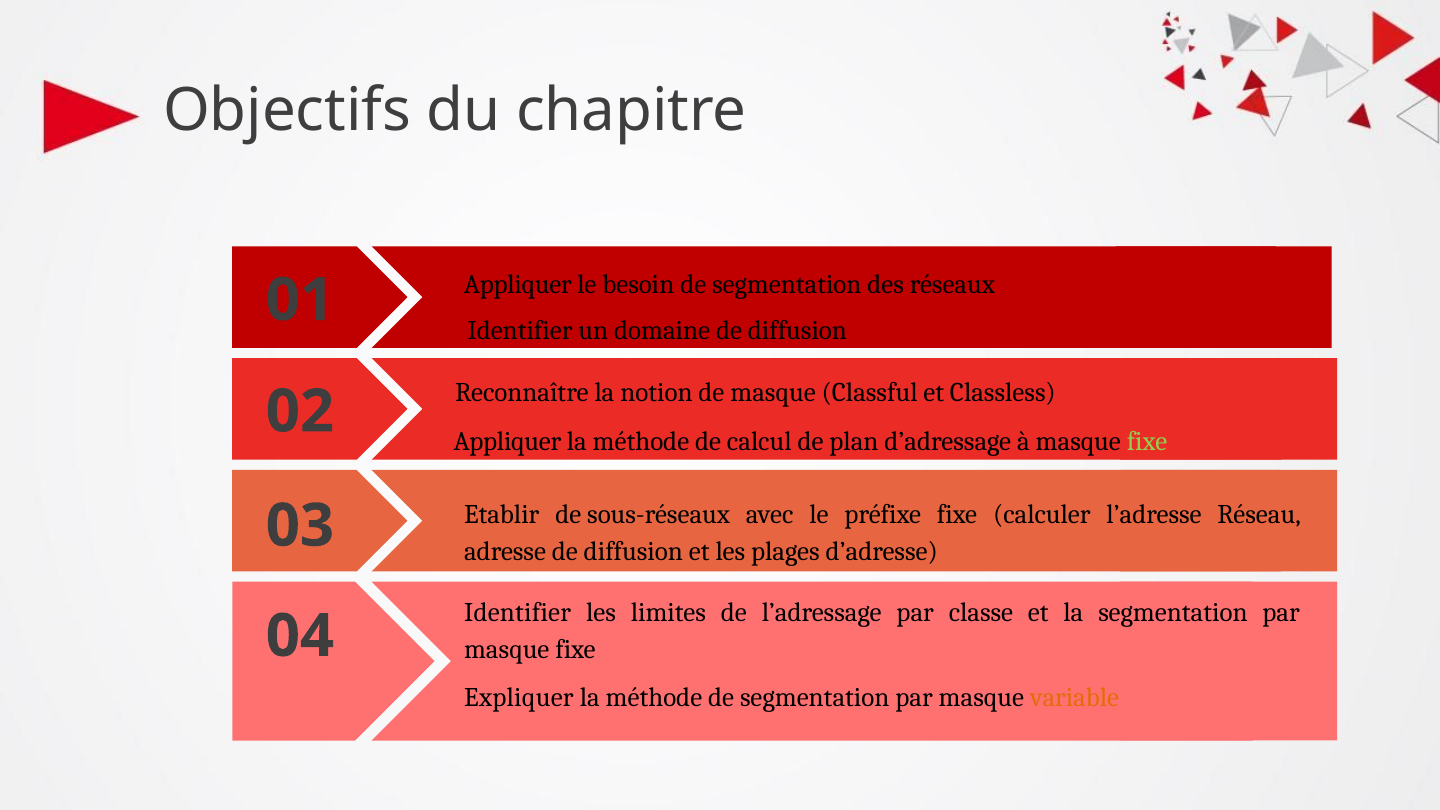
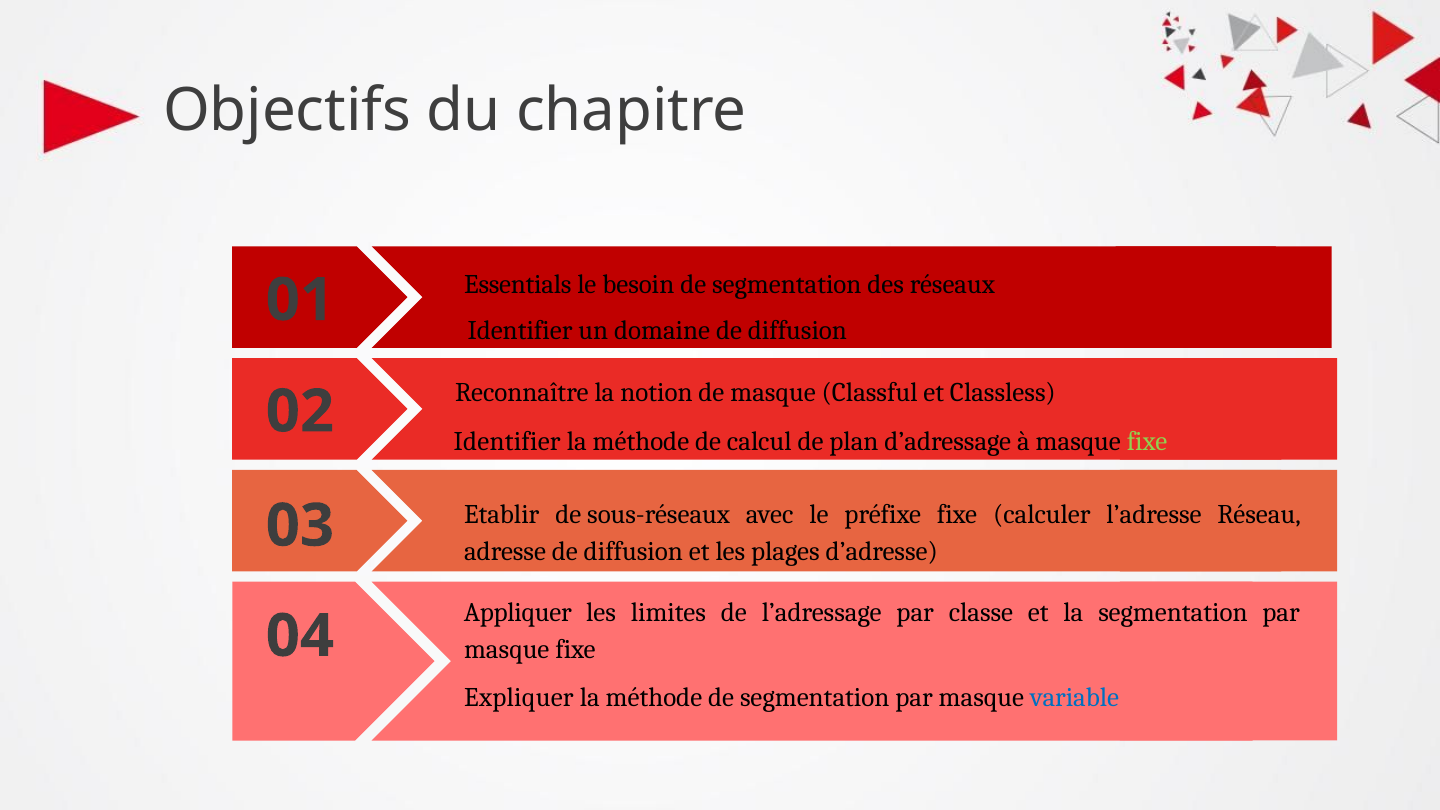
Appliquer: Appliquer -> Essentials (518, 285)
Appliquer: Appliquer -> Identifier (507, 441)
Identifier: Identifier -> Appliquer (518, 613)
variable colour: orange -> blue (1074, 697)
